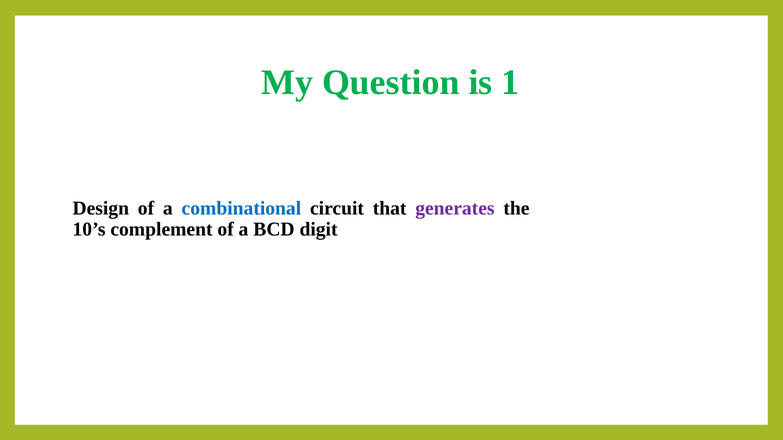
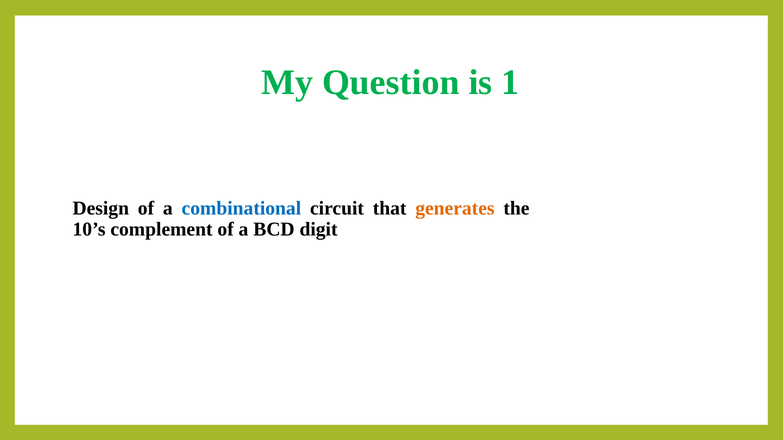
generates colour: purple -> orange (455, 209)
